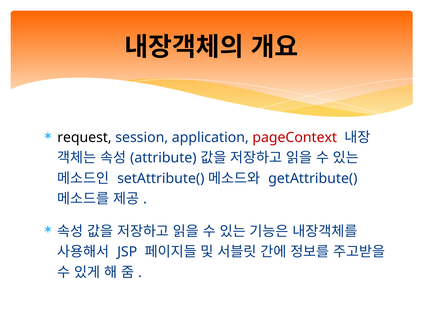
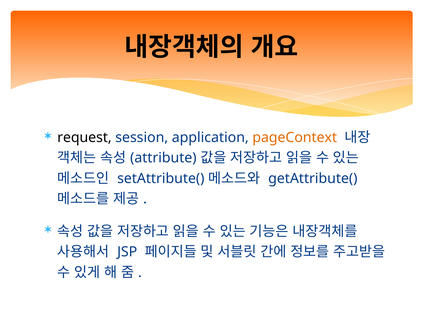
pageContext colour: red -> orange (295, 138)
